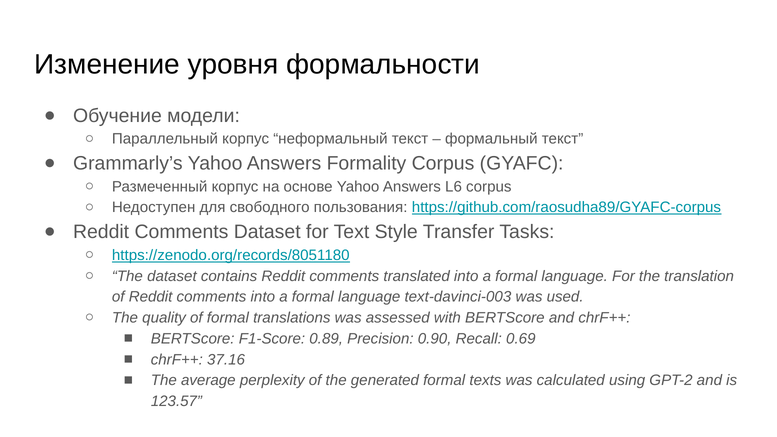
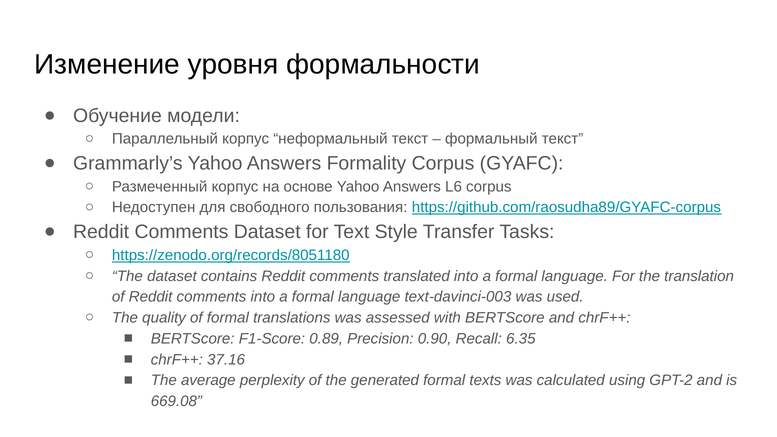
0.69: 0.69 -> 6.35 (521, 339)
123.57: 123.57 -> 669.08 (176, 401)
